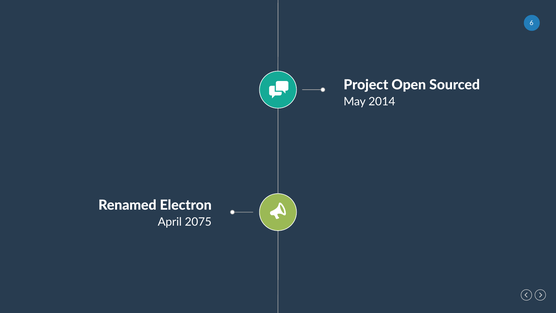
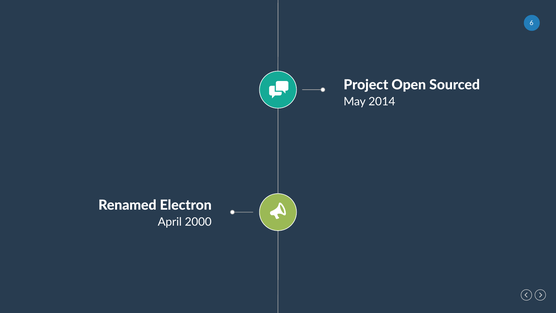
2075: 2075 -> 2000 (198, 222)
